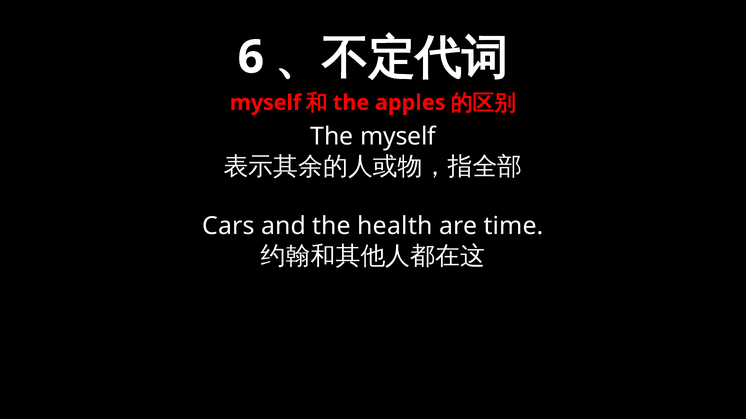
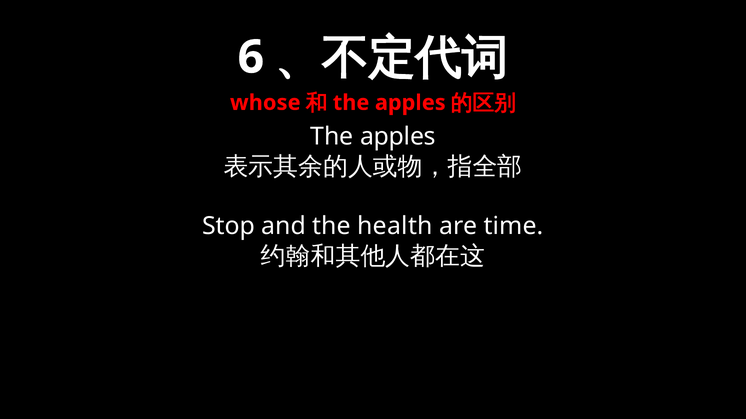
myself: myself -> whose (265, 103)
myself: myself -> apples (398, 137)
Cars: Cars -> Stop (229, 227)
